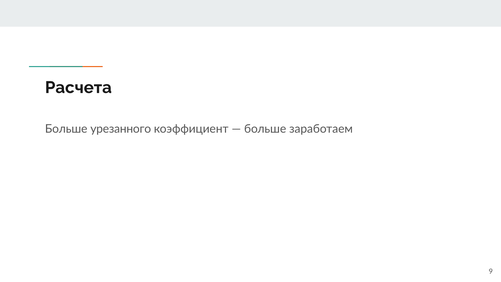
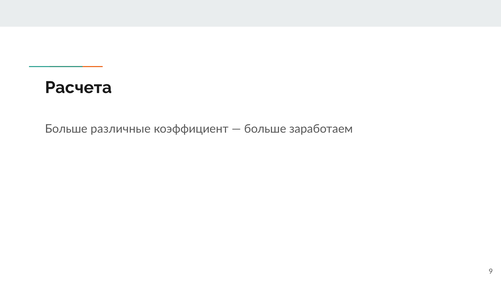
урезанного: урезанного -> различные (121, 129)
